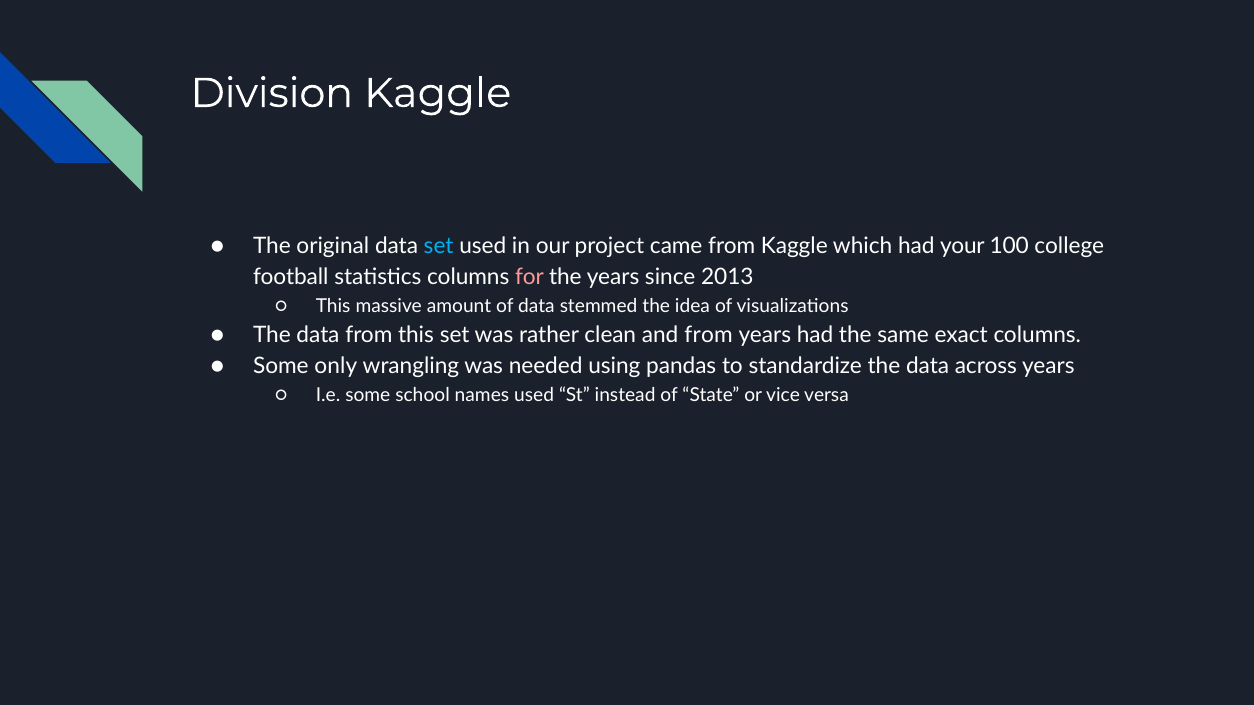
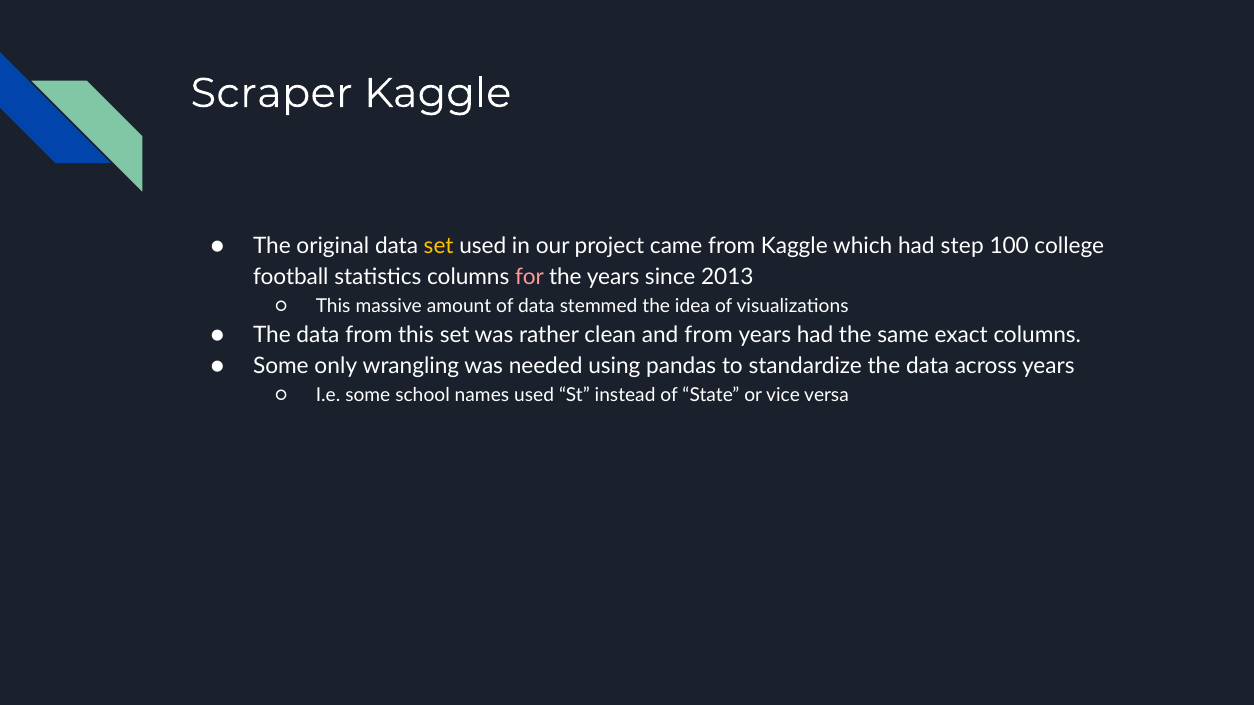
Division: Division -> Scraper (272, 93)
set colour: light blue -> yellow (439, 246)
your: your -> step (962, 246)
